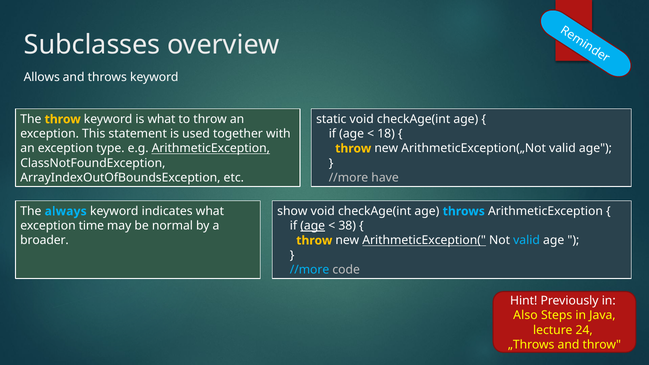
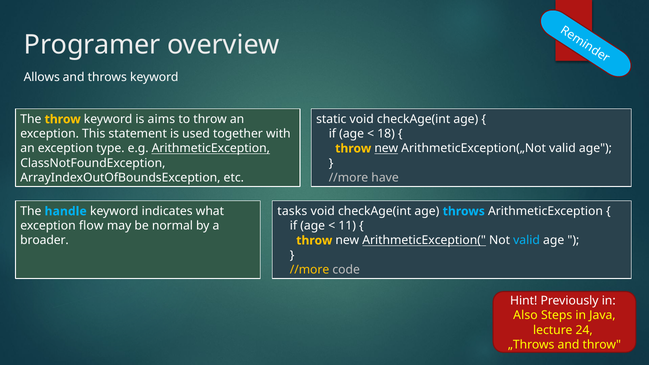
Subclasses: Subclasses -> Programer (92, 45)
is what: what -> aims (161, 119)
new underline: none -> present (386, 148)
always: always -> handle (66, 211)
show: show -> tasks (292, 211)
time: time -> flow (91, 226)
age underline: present -> none (313, 226)
38: 38 -> 11 (347, 226)
//more colour: light blue -> yellow (310, 270)
